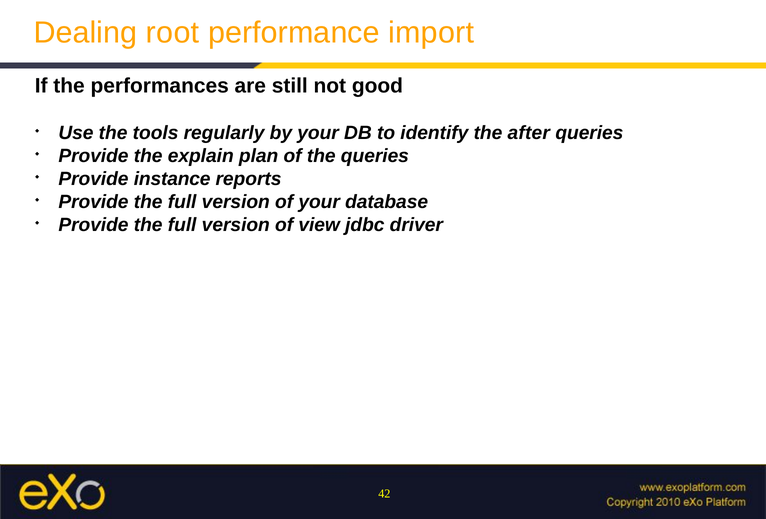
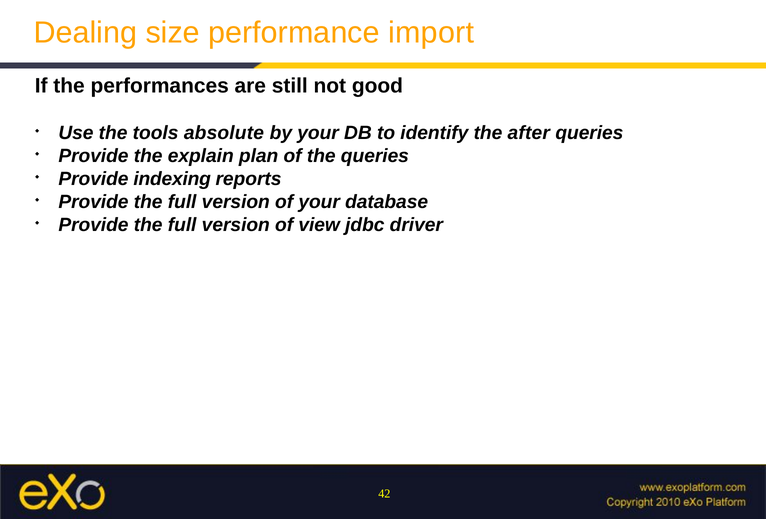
root: root -> size (173, 33)
regularly: regularly -> absolute (224, 133)
instance: instance -> indexing (172, 179)
